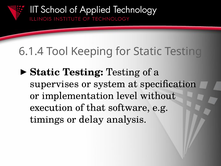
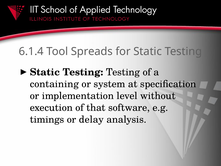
Keeping: Keeping -> Spreads (92, 51)
supervises: supervises -> containing (54, 84)
